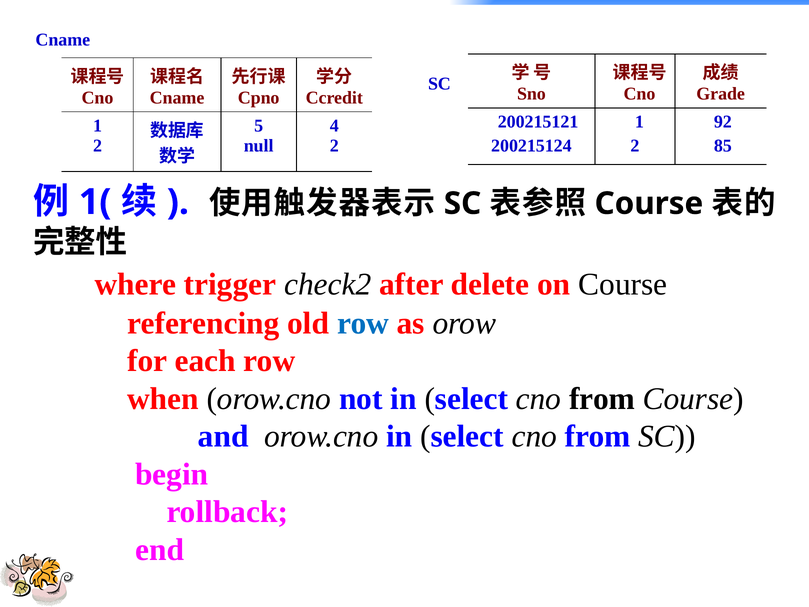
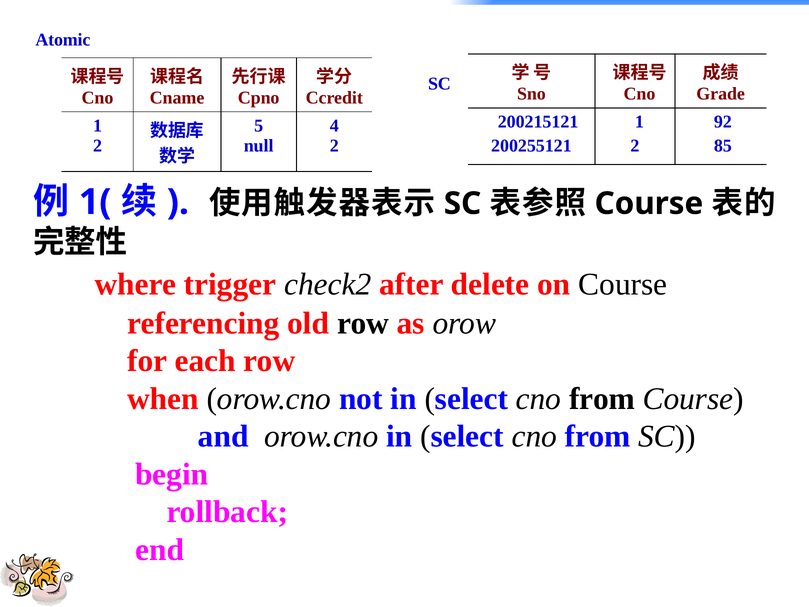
Cname: Cname -> Atomic (63, 40)
200215124: 200215124 -> 200255121 (531, 146)
row colour: blue -> black (363, 323)
